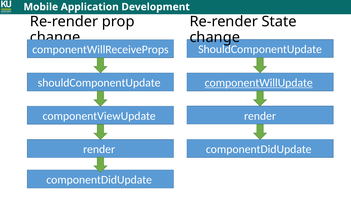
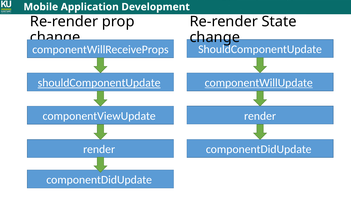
shouldComponentUpdate underline: none -> present (99, 83)
